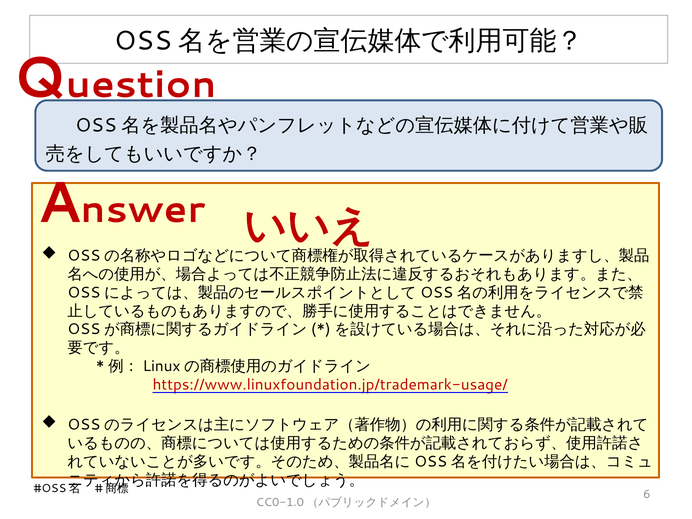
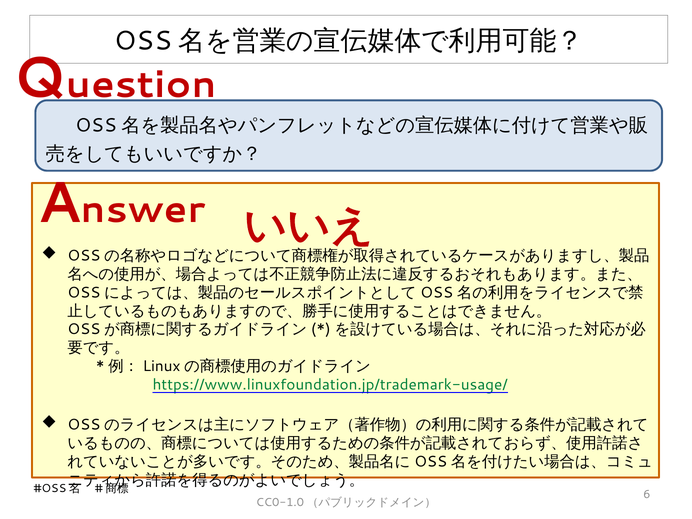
https://www.linuxfoundation.jp/trademark-usage/ colour: red -> green (330, 385)
